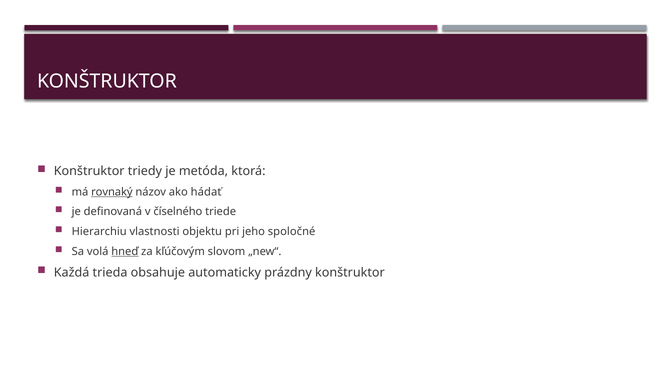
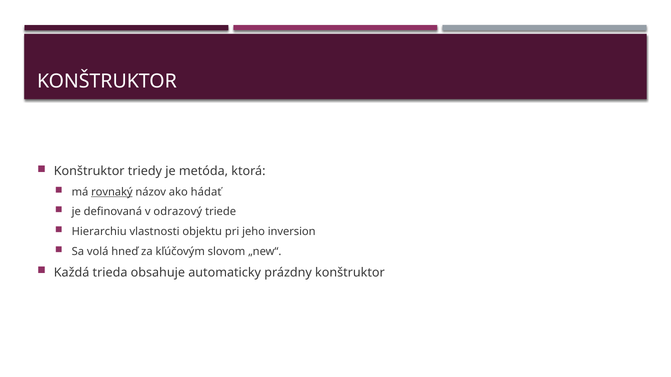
číselného: číselného -> odrazový (178, 212)
spoločné: spoločné -> inversion (292, 232)
hneď underline: present -> none (125, 252)
